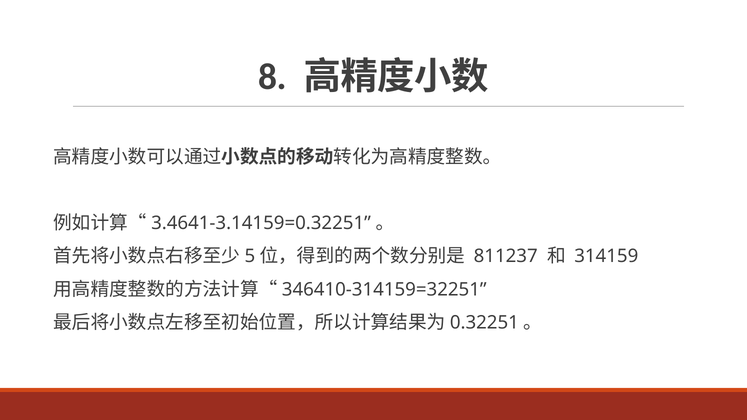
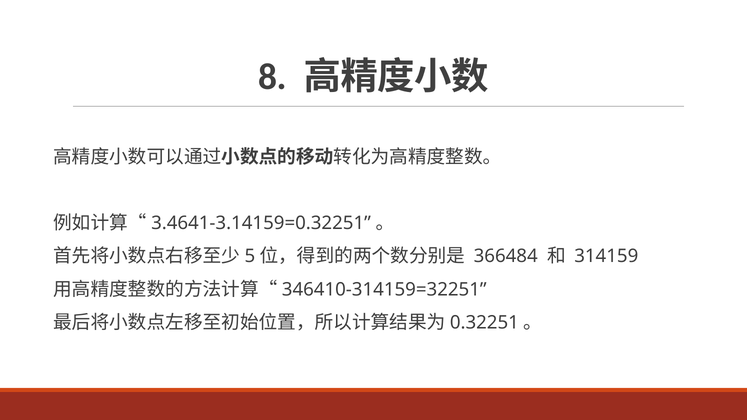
811237: 811237 -> 366484 (506, 256)
